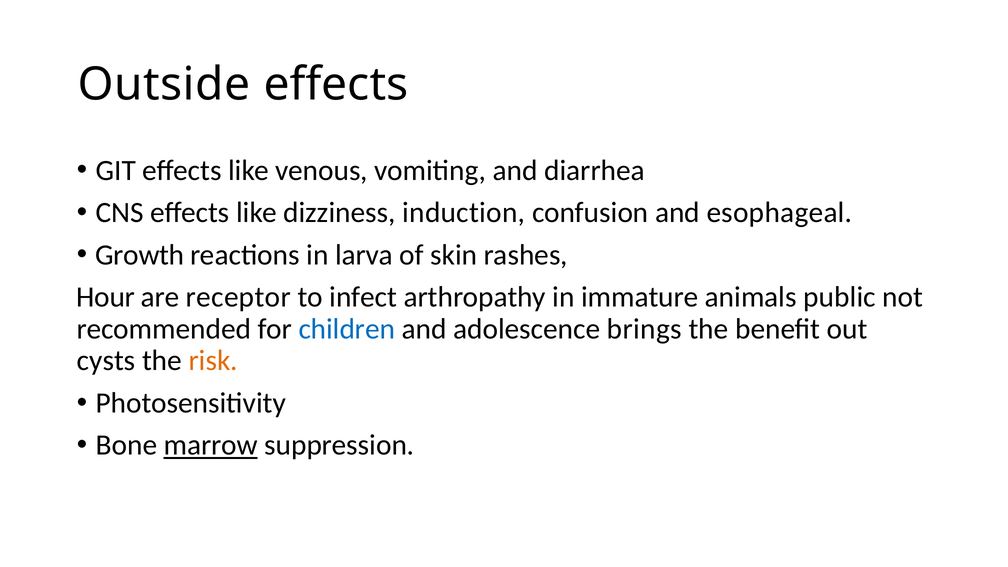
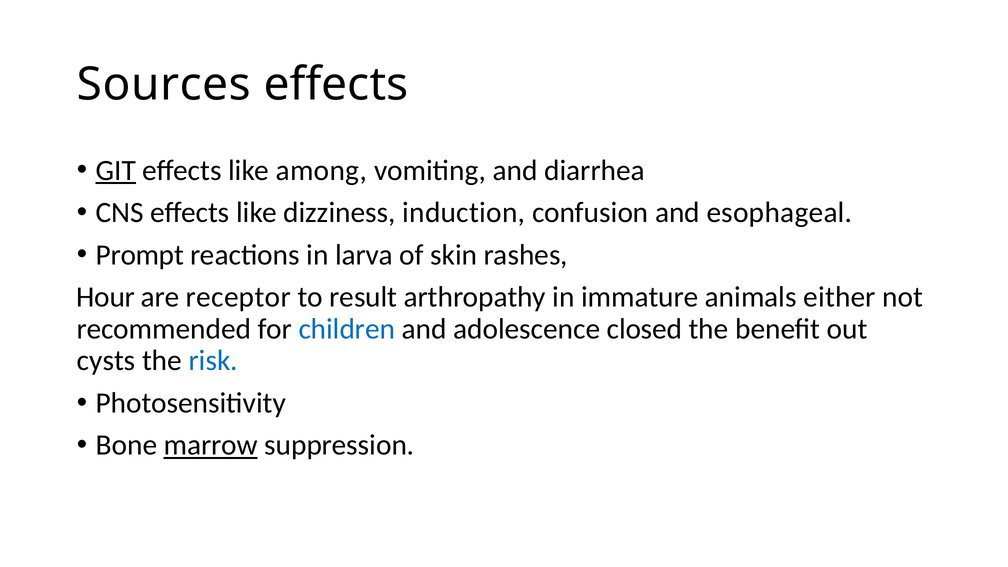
Outside: Outside -> Sources (164, 85)
GIT underline: none -> present (116, 170)
venous: venous -> among (321, 170)
Growth: Growth -> Prompt (140, 255)
infect: infect -> result (363, 297)
public: public -> either (840, 297)
brings: brings -> closed (645, 329)
risk colour: orange -> blue (213, 361)
